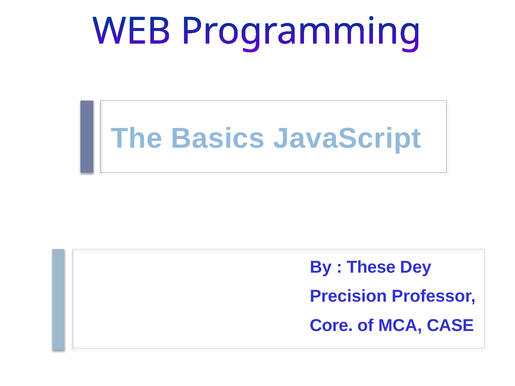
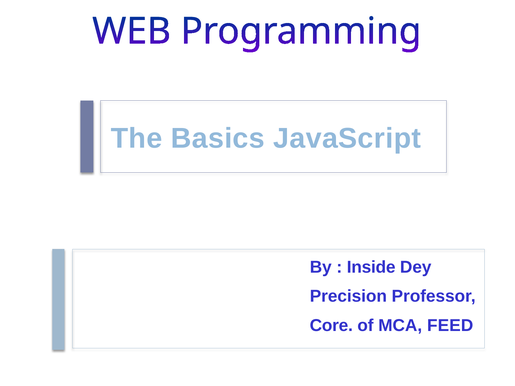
These: These -> Inside (371, 267)
CASE: CASE -> FEED (450, 326)
